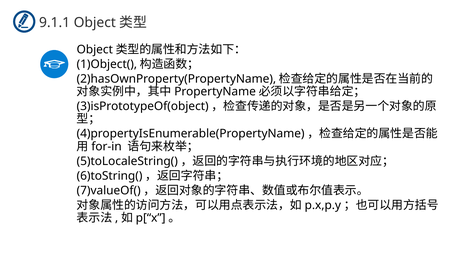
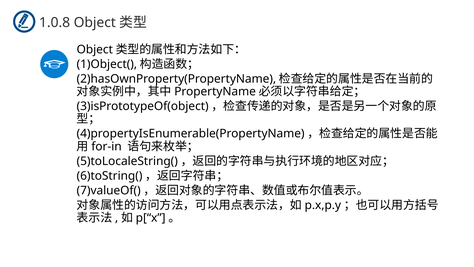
9.1.1: 9.1.1 -> 1.0.8 (55, 23)
